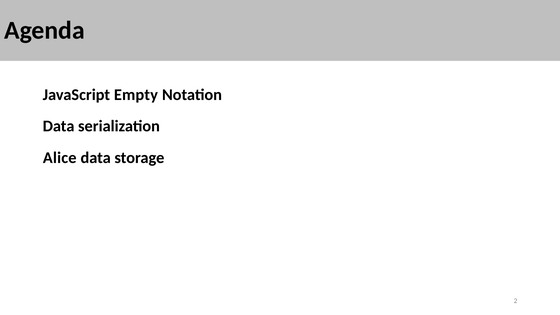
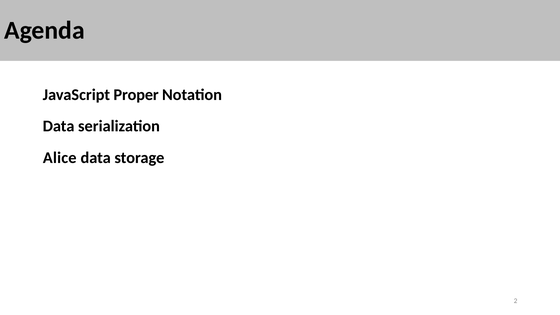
Empty: Empty -> Proper (136, 95)
